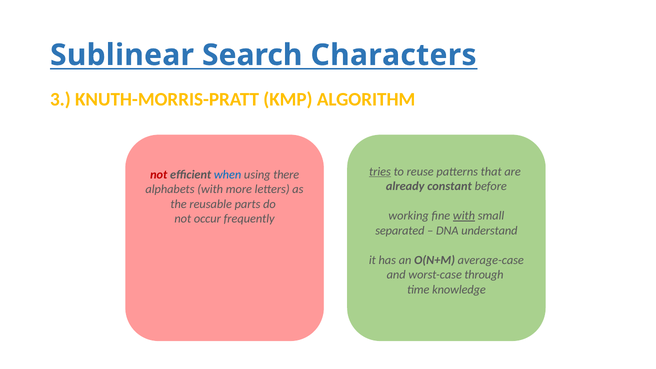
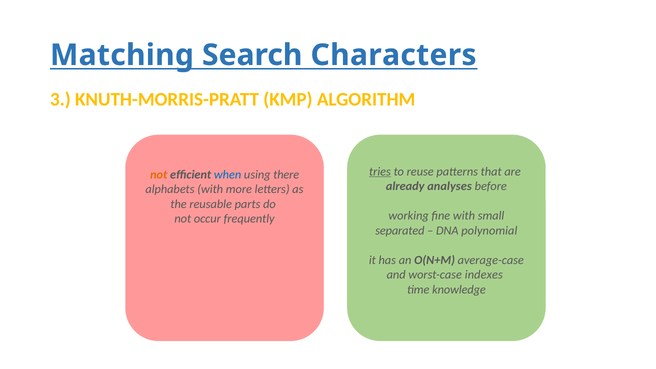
Sublinear: Sublinear -> Matching (122, 55)
not colour: red -> orange (159, 175)
constant: constant -> analyses (450, 186)
with underline: present -> none (464, 216)
understand: understand -> polynomial (489, 231)
through: through -> indexes (484, 275)
